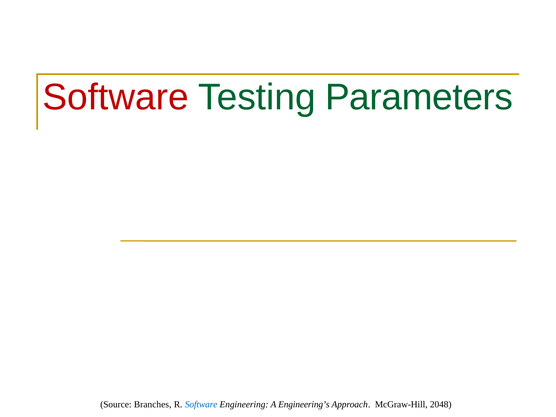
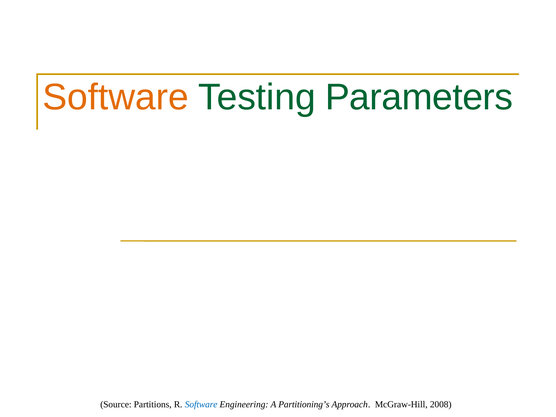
Software colour: red -> orange (116, 97)
Branches: Branches -> Partitions (153, 405)
Engineering’s: Engineering’s -> Partitioning’s (304, 405)
2048: 2048 -> 2008 (441, 405)
